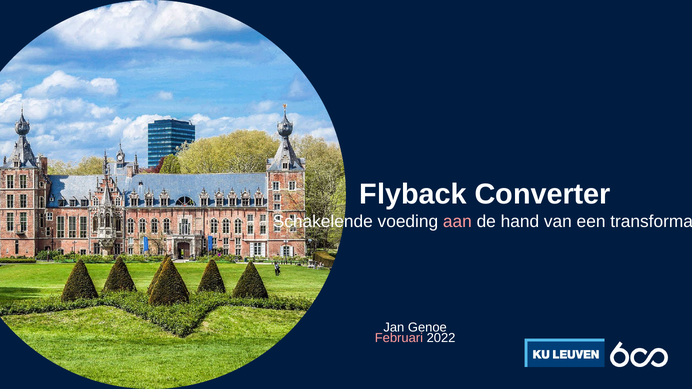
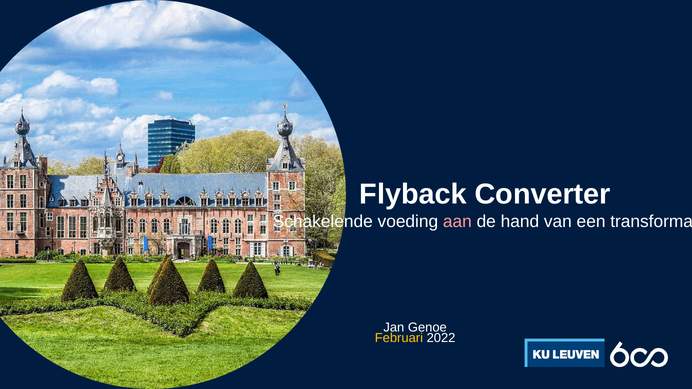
Februari colour: pink -> yellow (399, 338)
